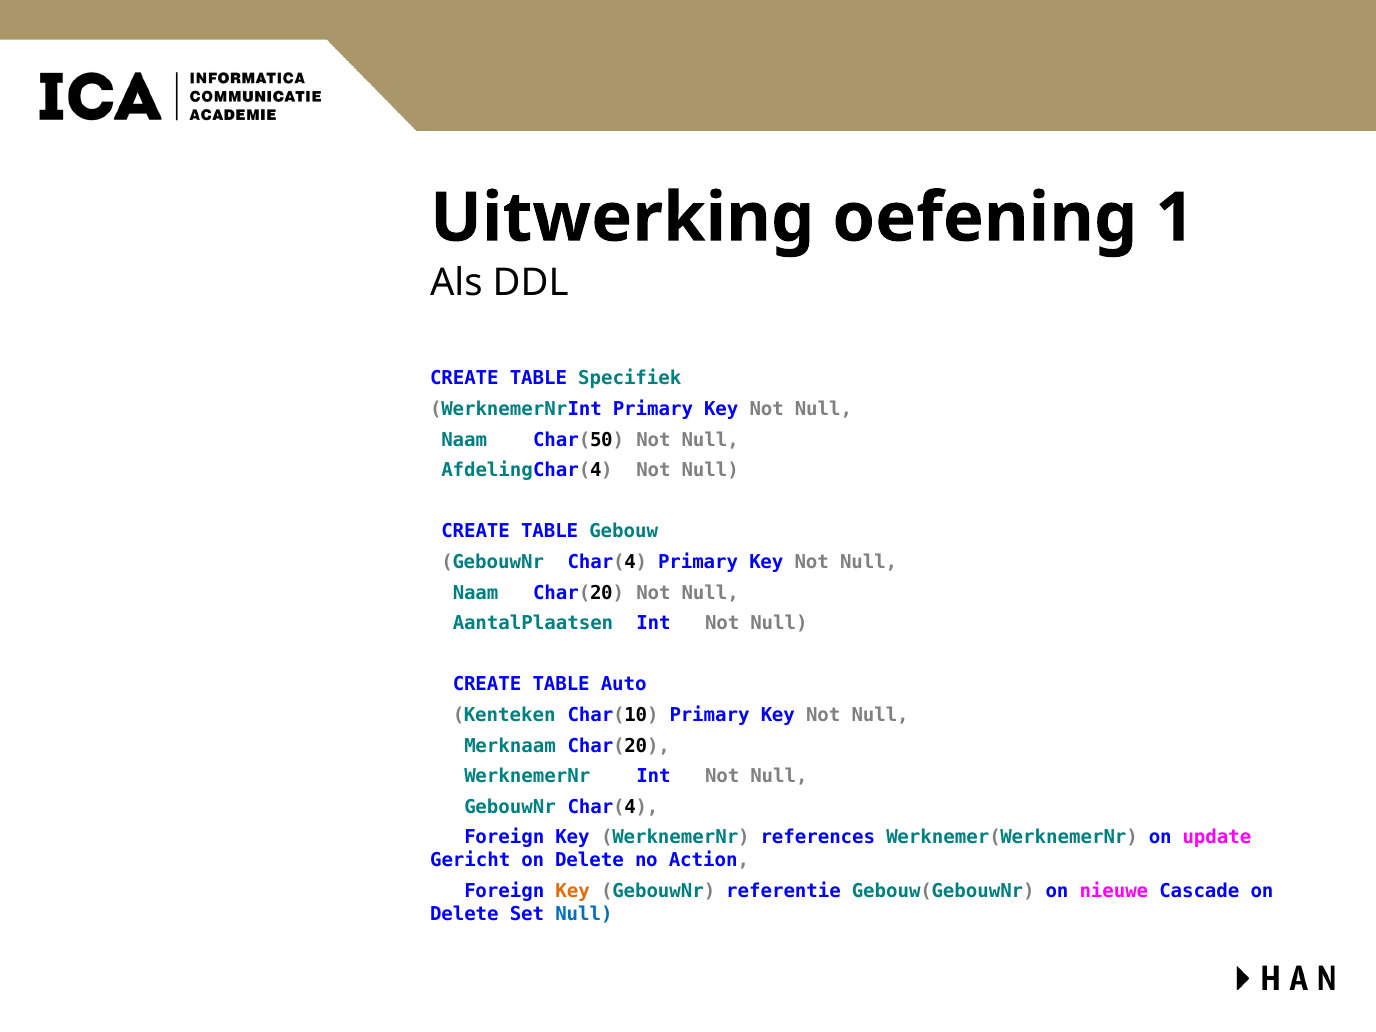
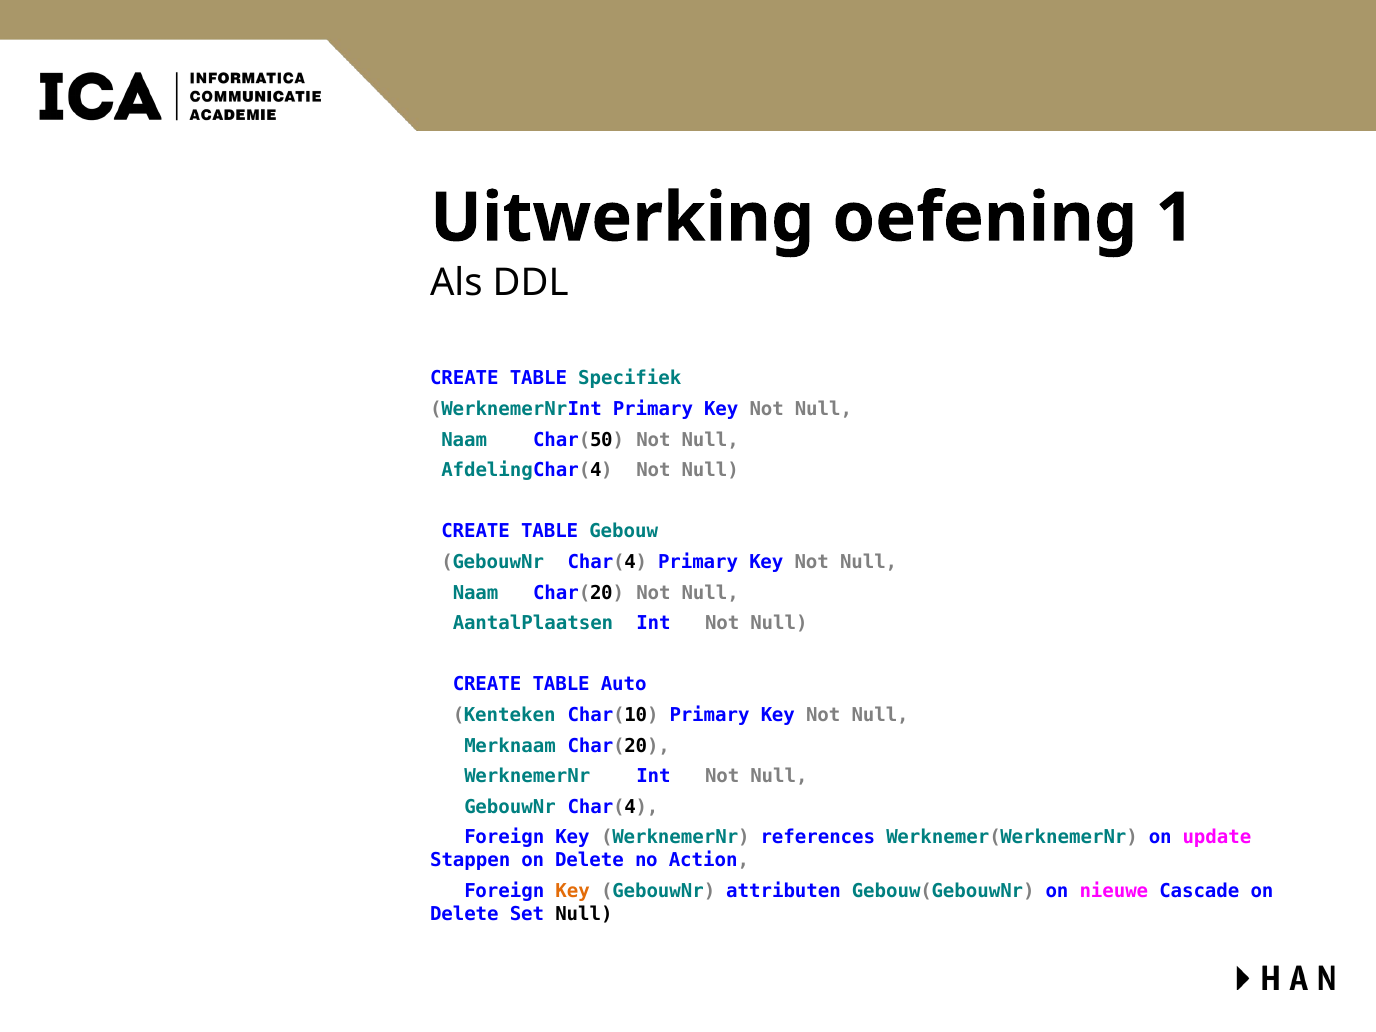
Gericht: Gericht -> Stappen (470, 861)
referentie: referentie -> attributen (784, 891)
Null colour: blue -> black (584, 914)
